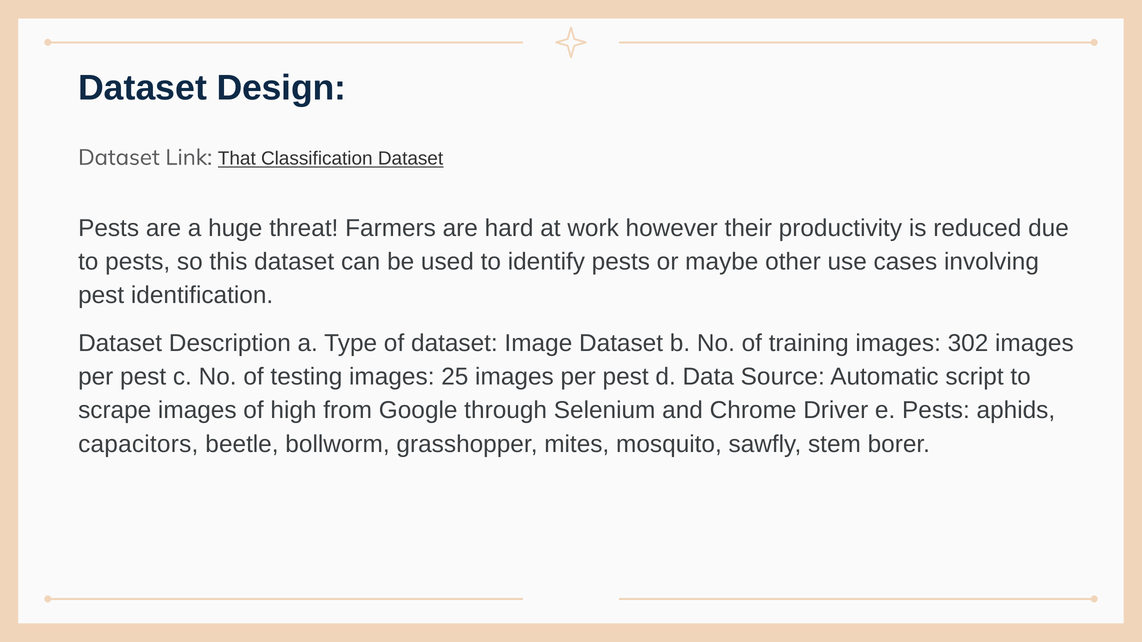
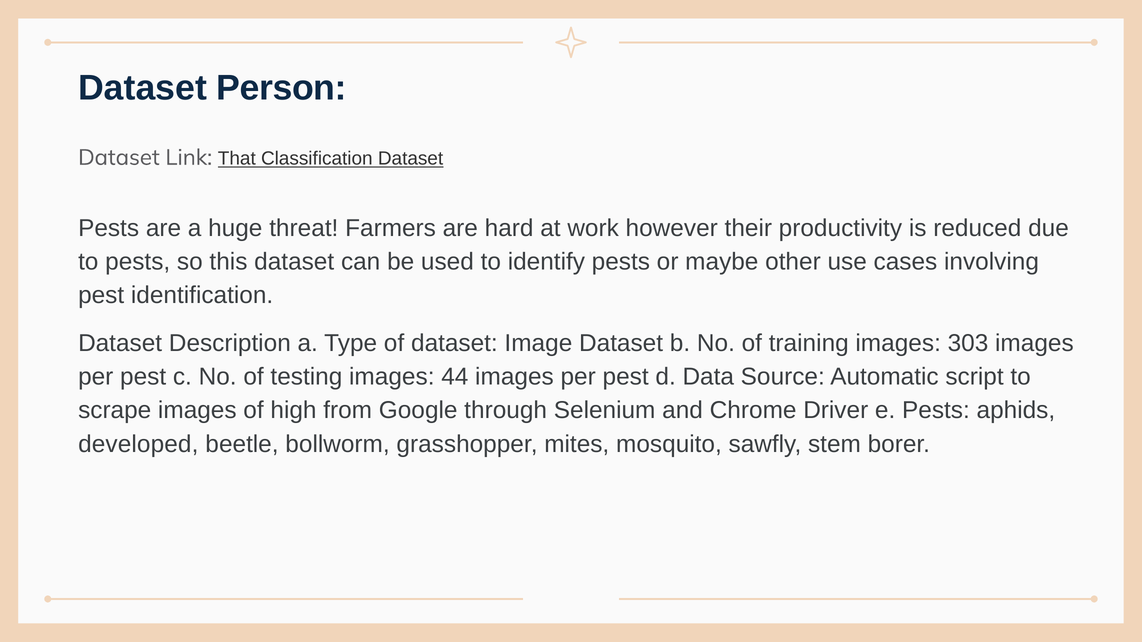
Design: Design -> Person (281, 88)
302: 302 -> 303 (968, 343)
25: 25 -> 44 (455, 377)
capacitors: capacitors -> developed (138, 444)
